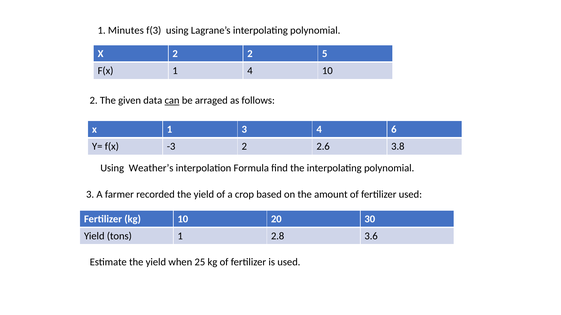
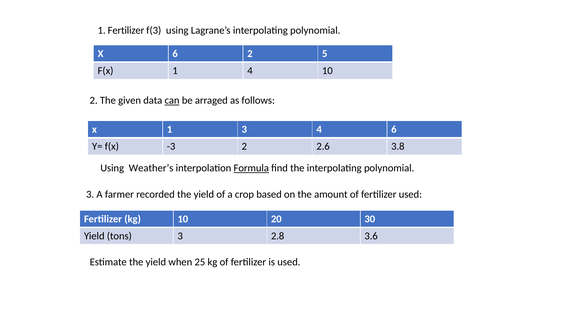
1 Minutes: Minutes -> Fertilizer (126, 30)
X 2: 2 -> 6 (175, 54)
Formula underline: none -> present (251, 168)
tons 1: 1 -> 3 (180, 236)
